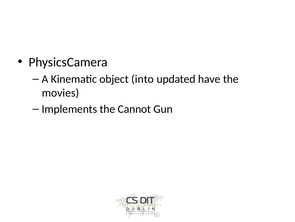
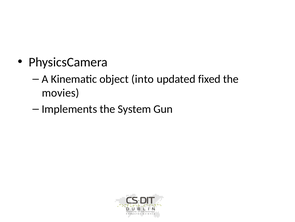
have: have -> fixed (209, 79)
Cannot: Cannot -> System (134, 109)
